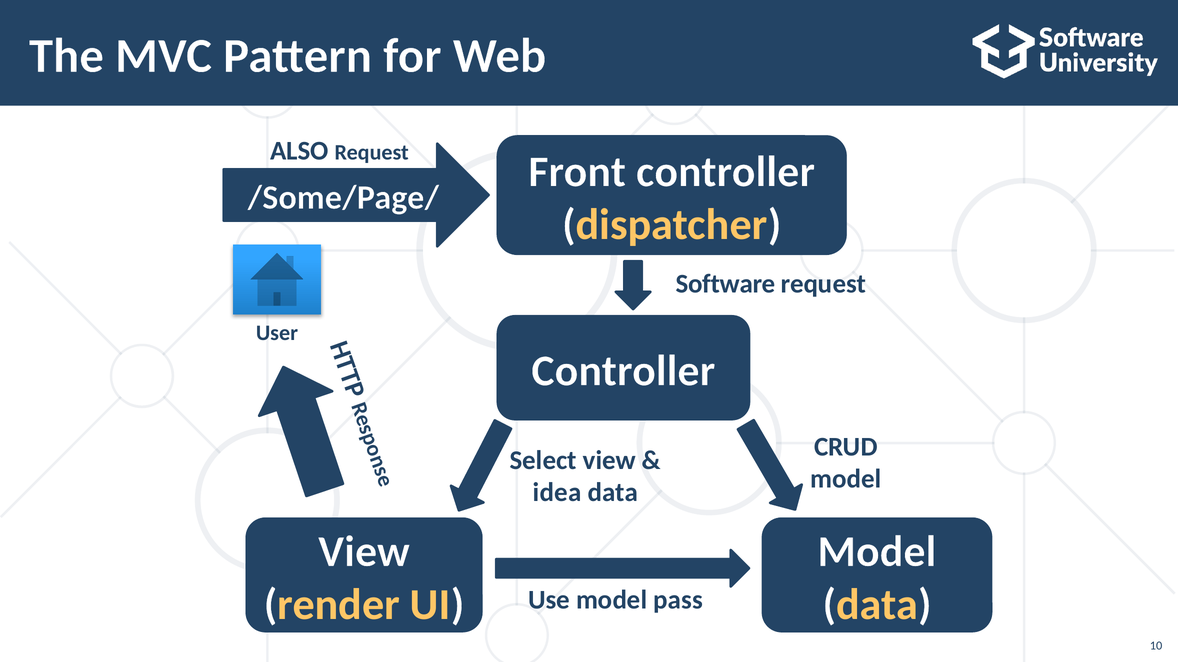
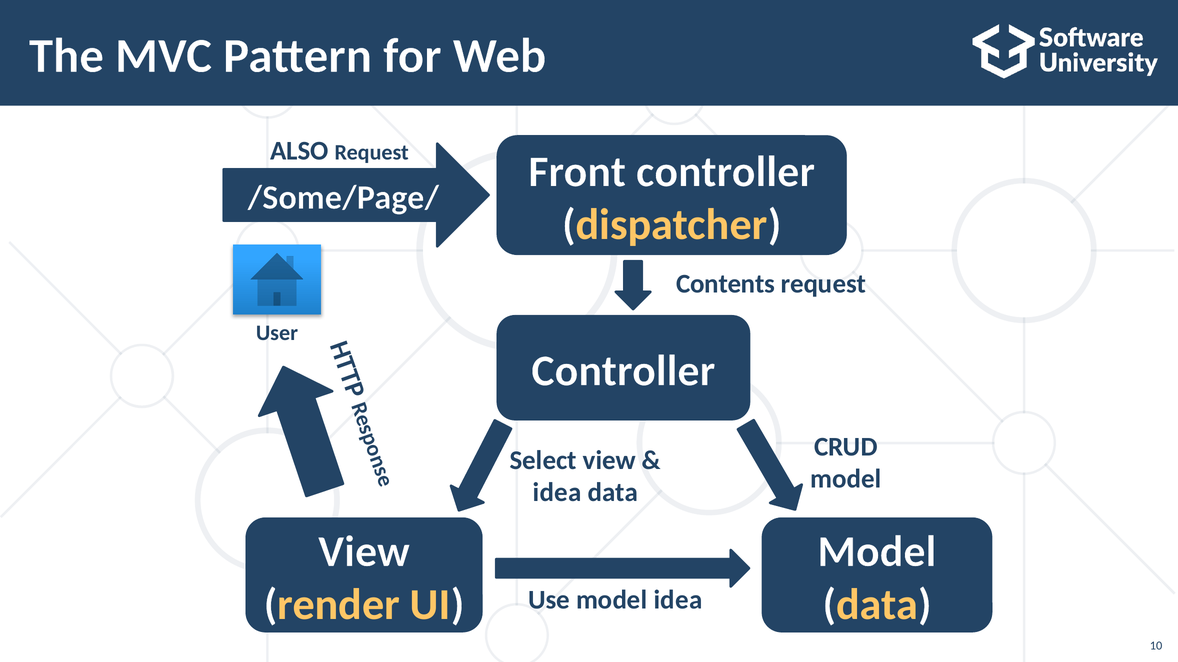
Software: Software -> Contents (726, 284)
model pass: pass -> idea (678, 601)
